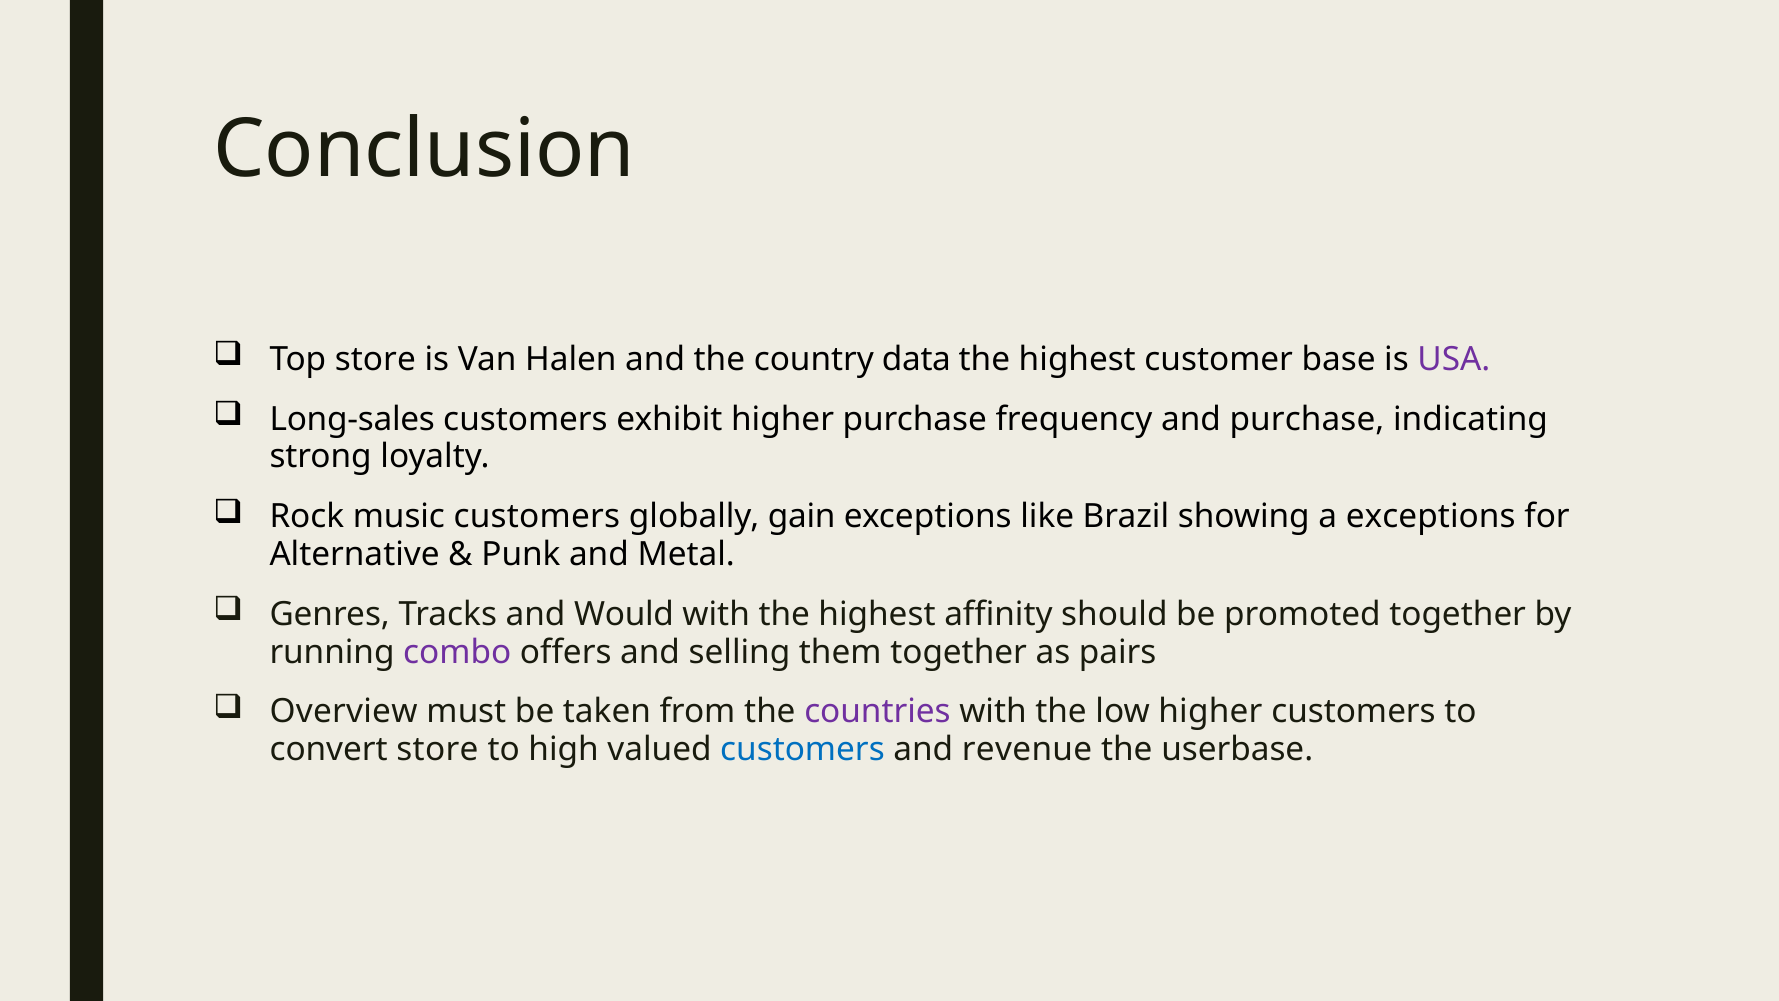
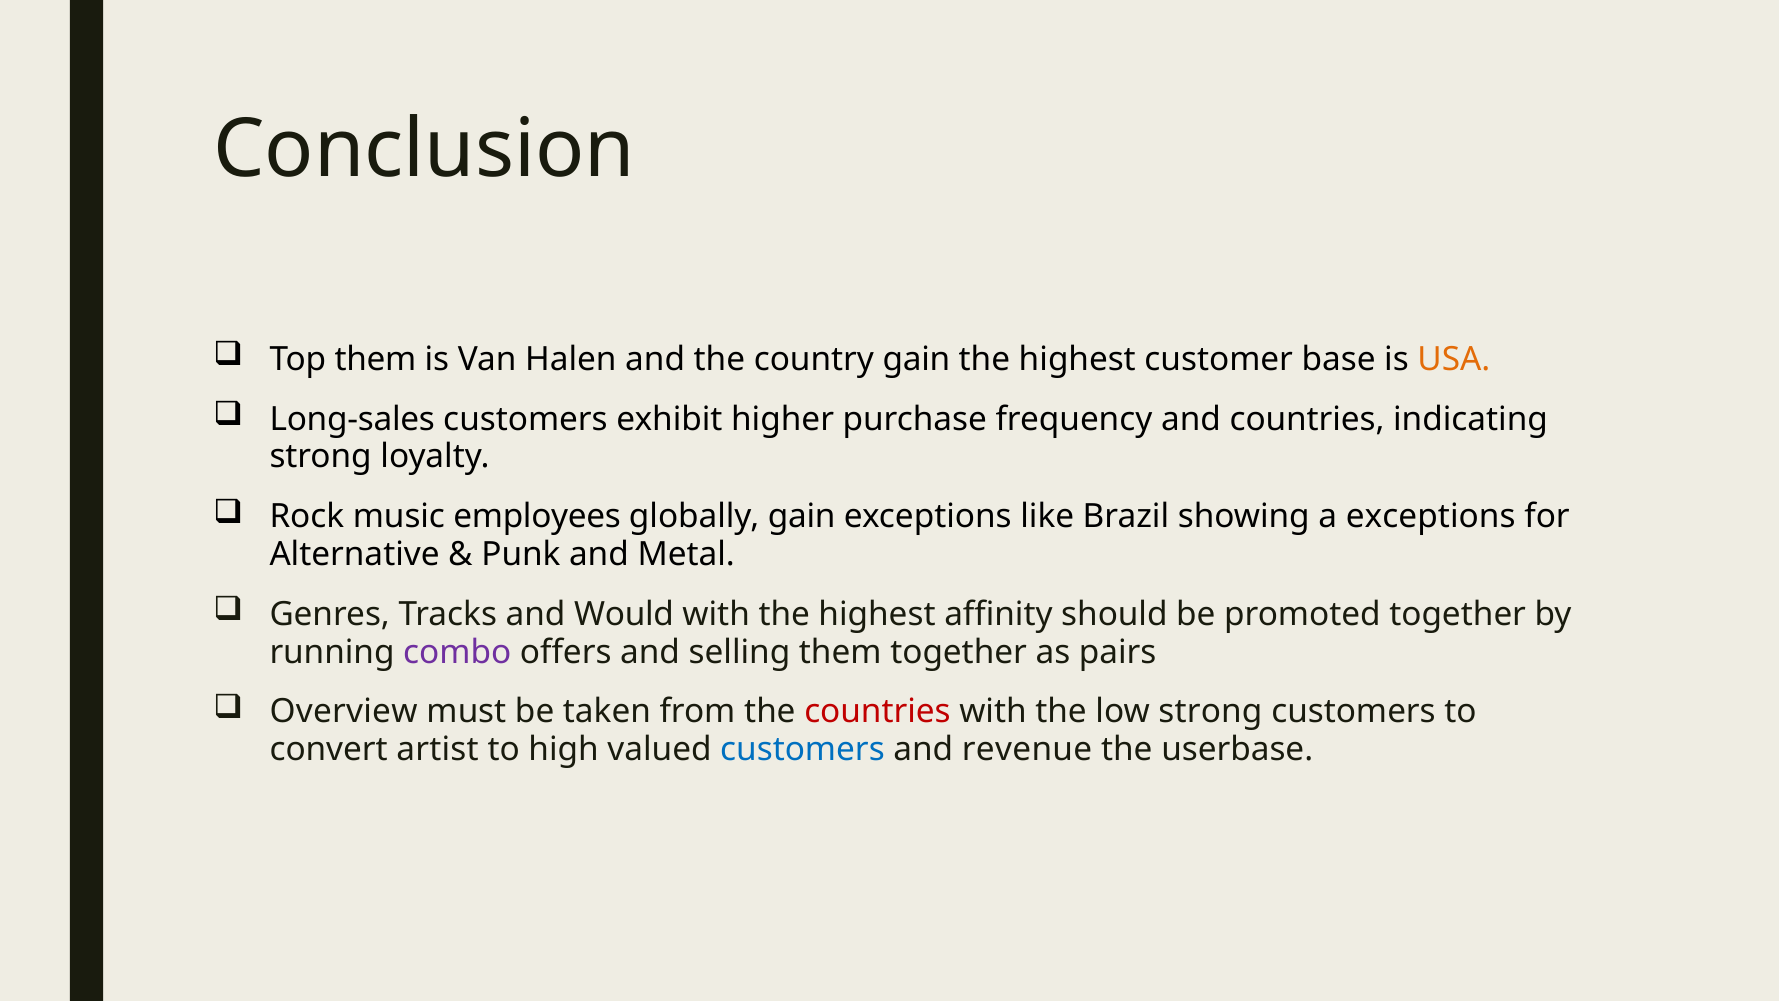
Top store: store -> them (376, 359)
country data: data -> gain (916, 359)
USA colour: purple -> orange (1454, 359)
and purchase: purchase -> countries (1307, 419)
music customers: customers -> employees (537, 517)
countries colour: purple -> red (877, 712)
low higher: higher -> strong (1210, 712)
convert store: store -> artist (438, 749)
